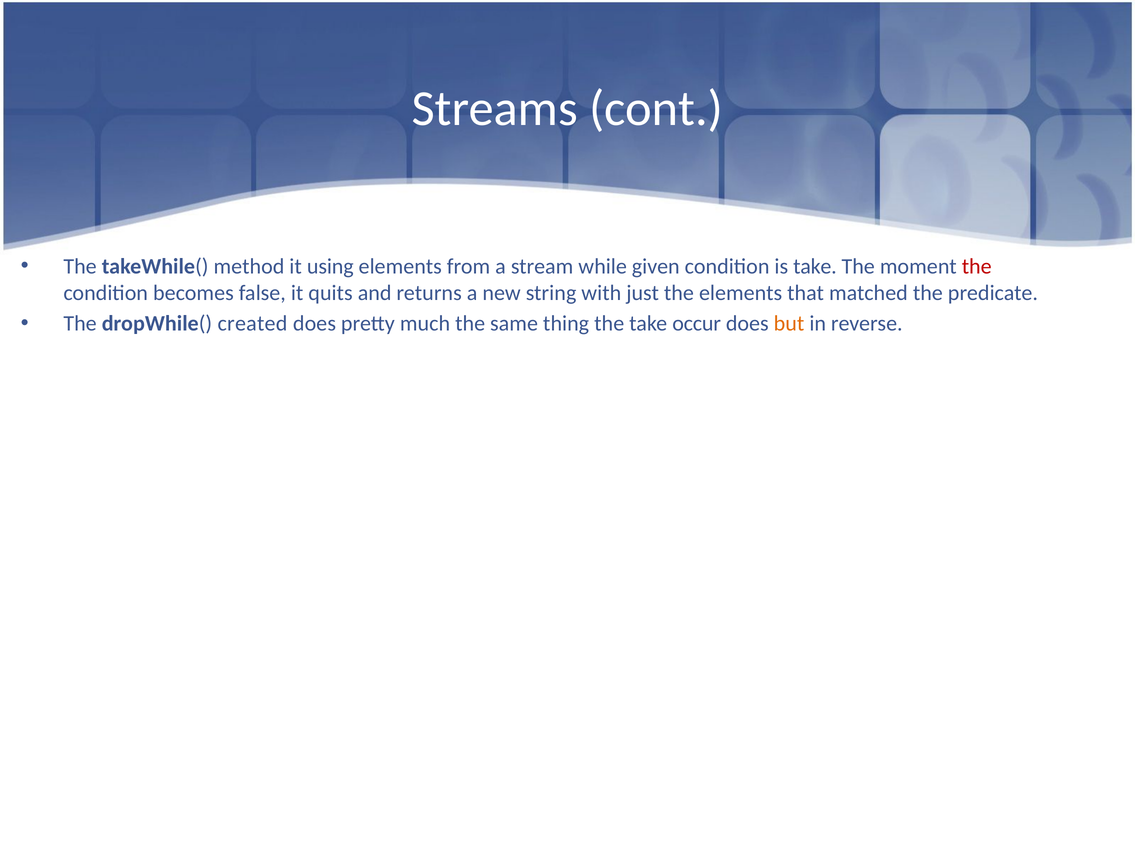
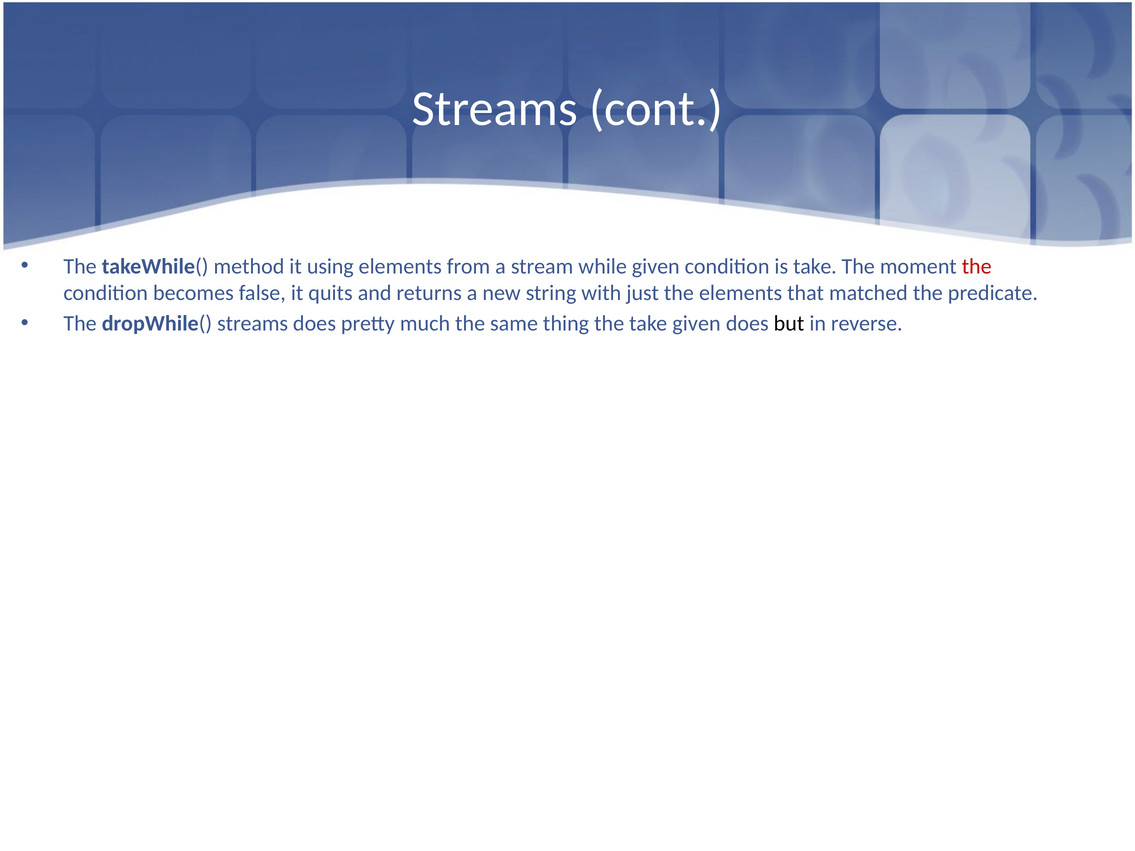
dropWhile( created: created -> streams (253, 324)
take occur: occur -> given (696, 324)
but colour: orange -> black (789, 324)
